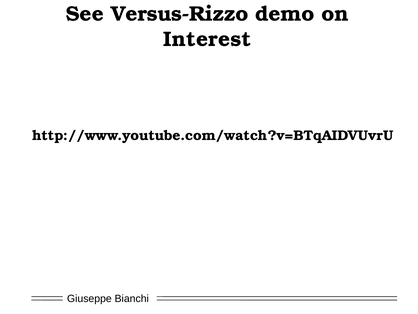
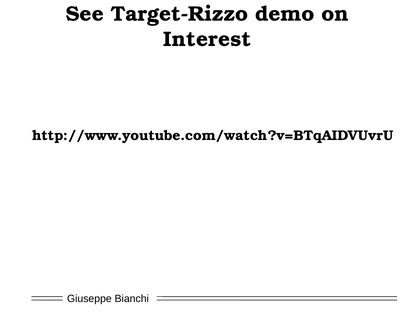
Versus-Rizzo: Versus-Rizzo -> Target-Rizzo (179, 14)
